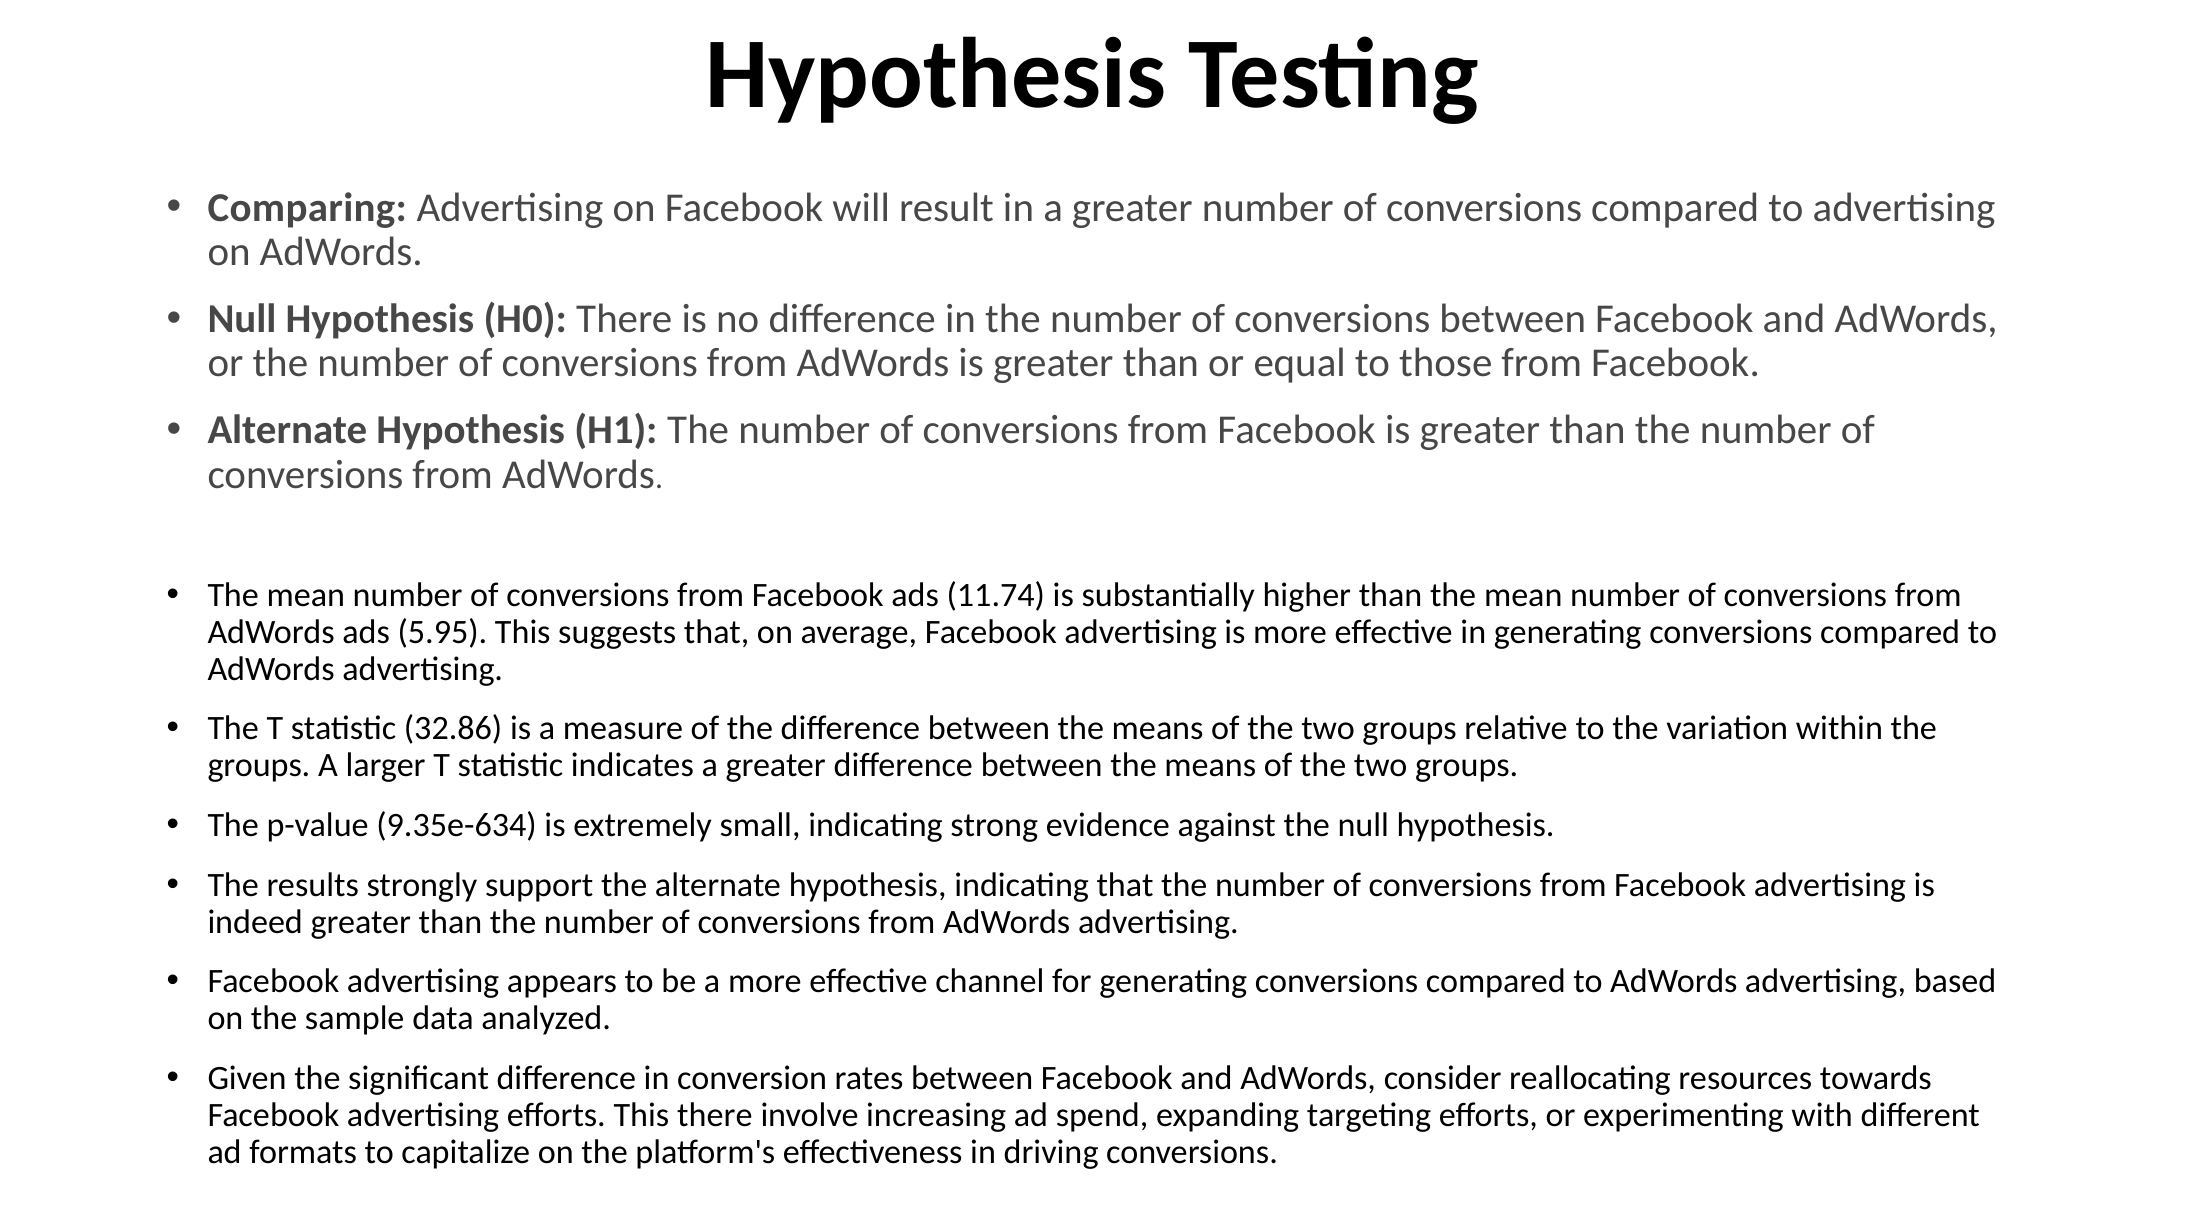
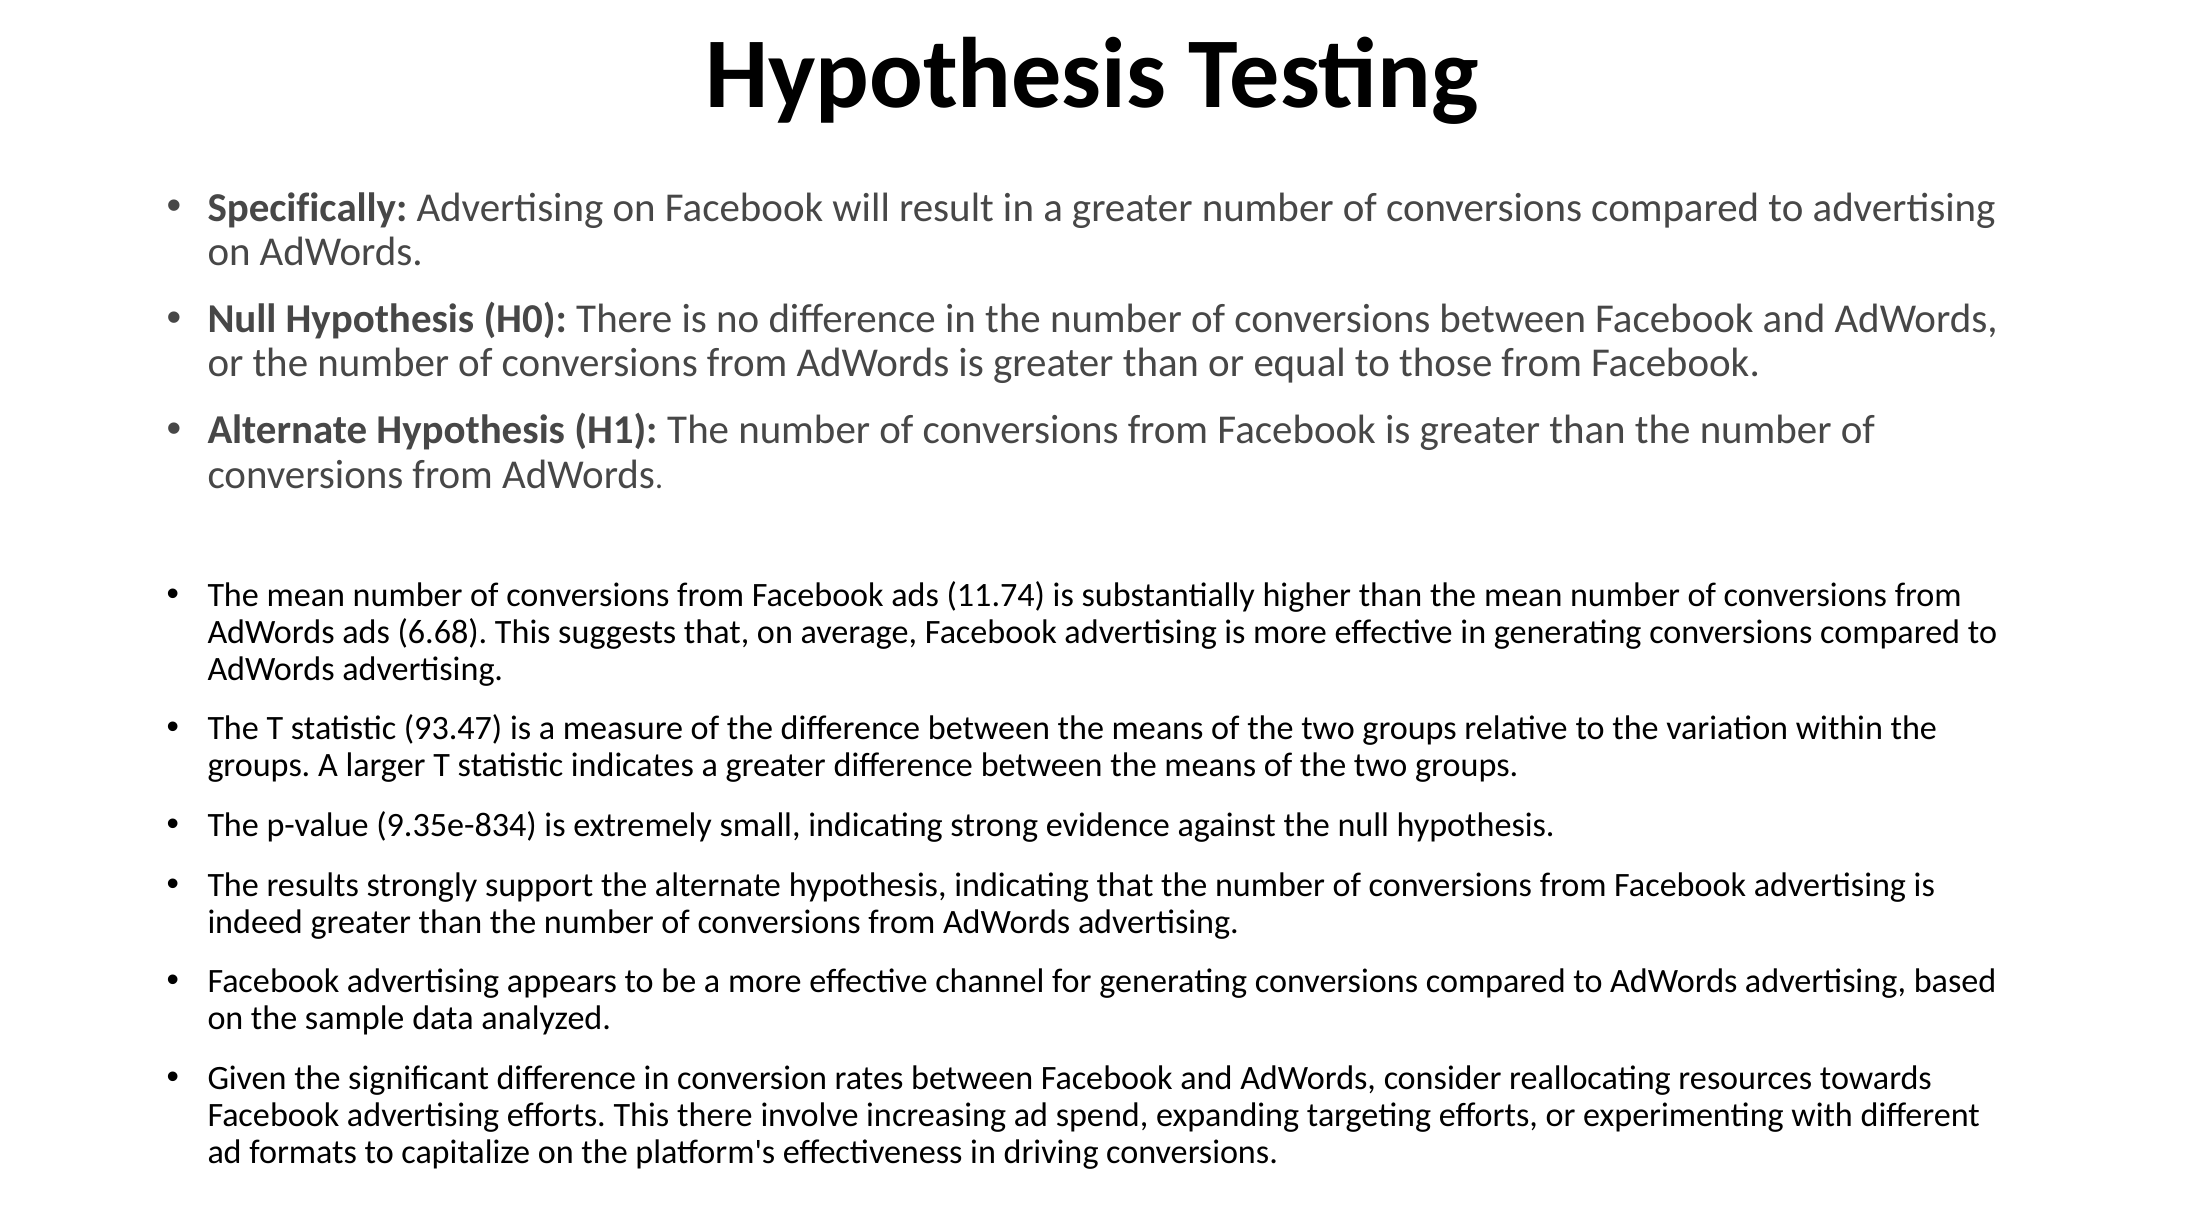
Comparing: Comparing -> Specifically (307, 208)
5.95: 5.95 -> 6.68 (442, 632)
32.86: 32.86 -> 93.47 (453, 729)
9.35e-634: 9.35e-634 -> 9.35e-834 (457, 825)
